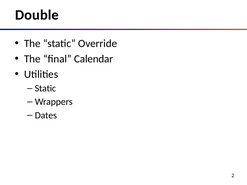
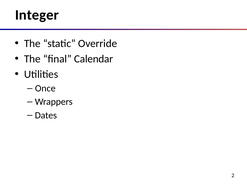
Double: Double -> Integer (37, 15)
Static: Static -> Once (45, 88)
